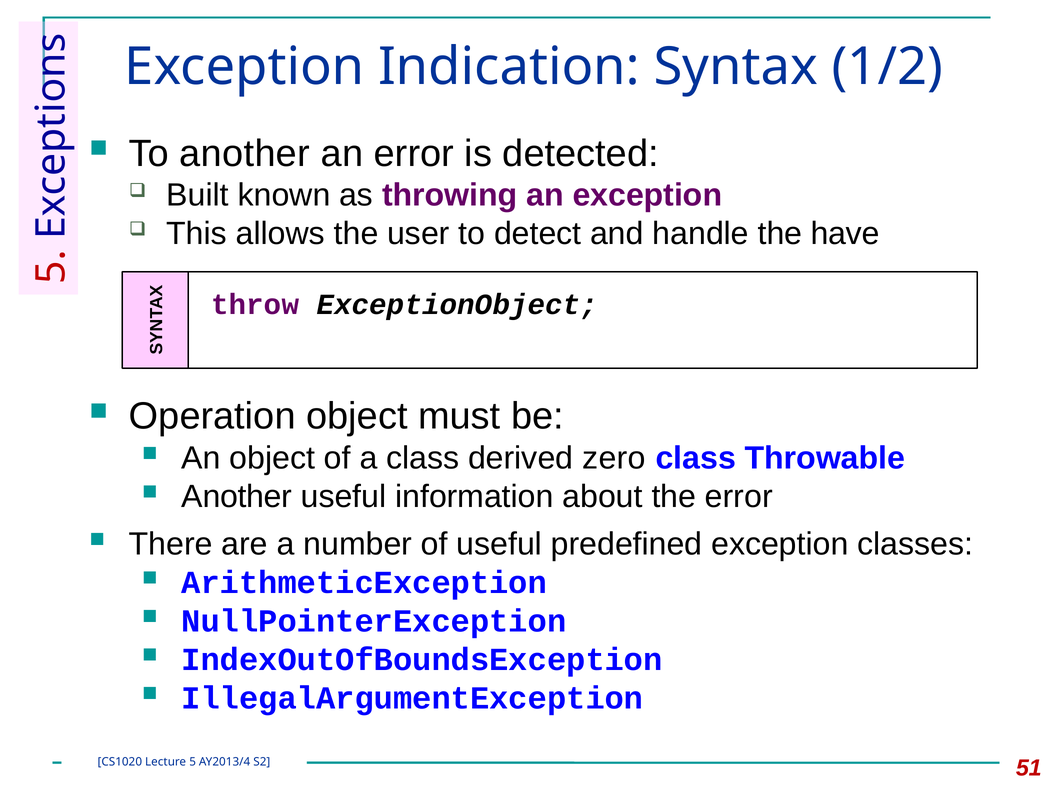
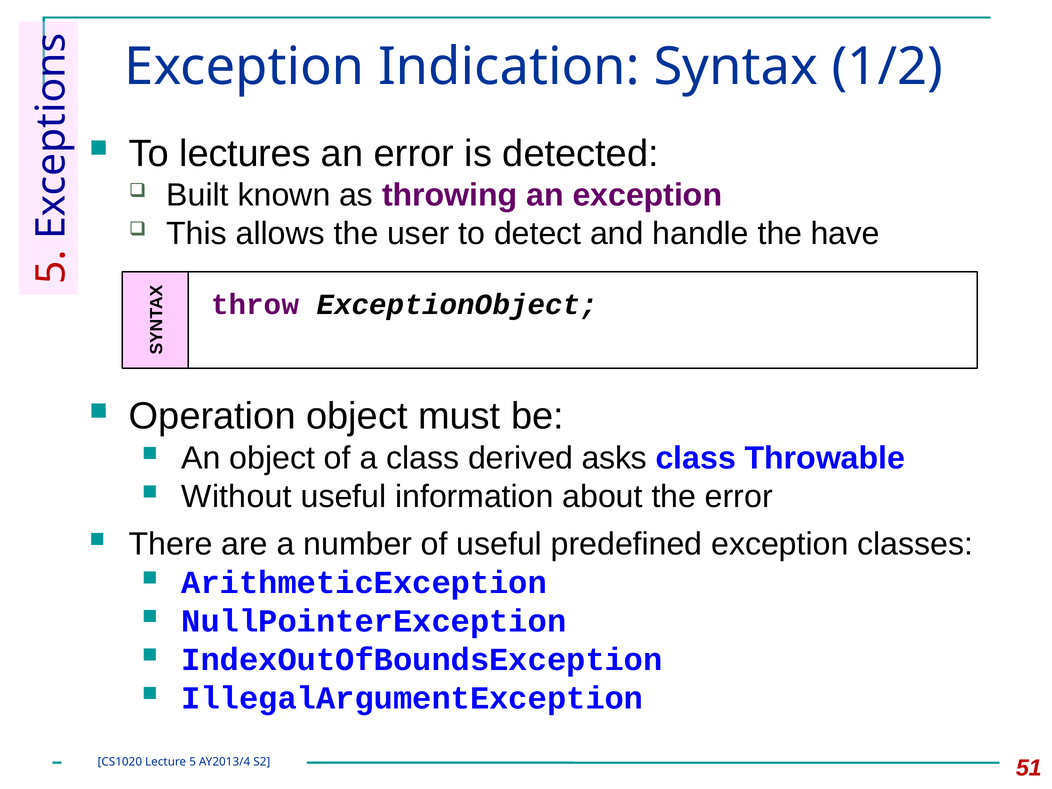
To another: another -> lectures (245, 154)
zero: zero -> asks (614, 458)
Another: Another -> Without (237, 497)
